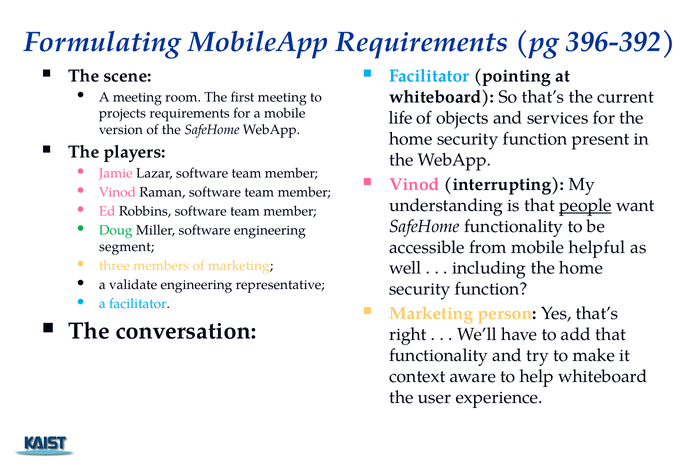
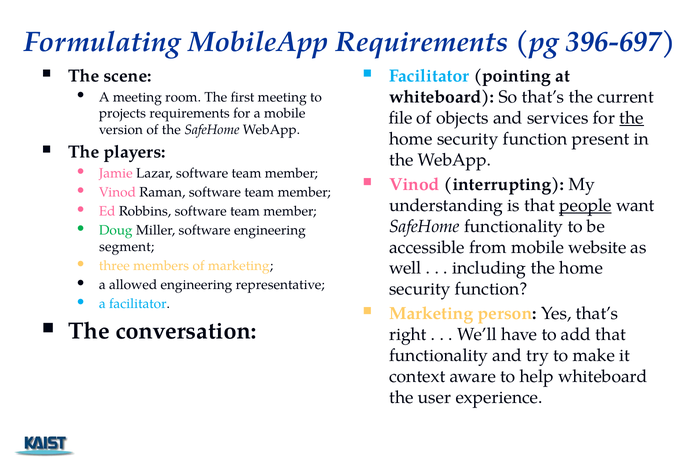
396-392: 396-392 -> 396-697 (621, 42)
life: life -> file (401, 118)
the underline: none -> present (632, 118)
helpful: helpful -> website (597, 248)
validate: validate -> allowed (133, 285)
